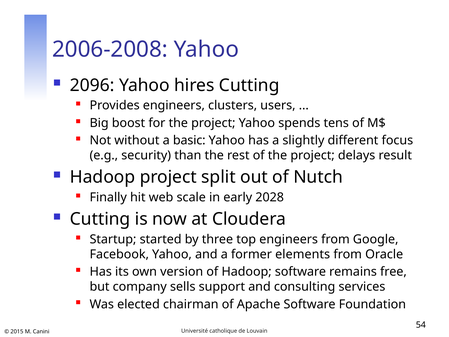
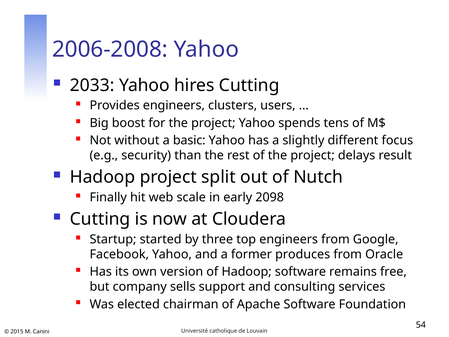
2096: 2096 -> 2033 (92, 85)
2028: 2028 -> 2098 (270, 197)
elements: elements -> produces (303, 254)
